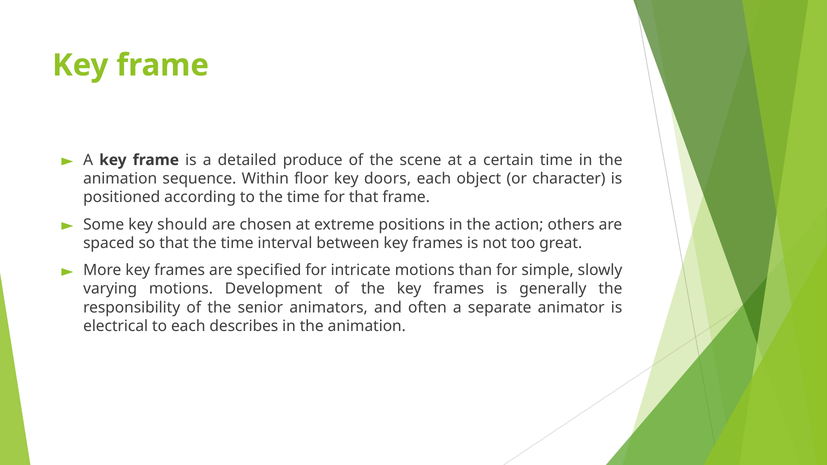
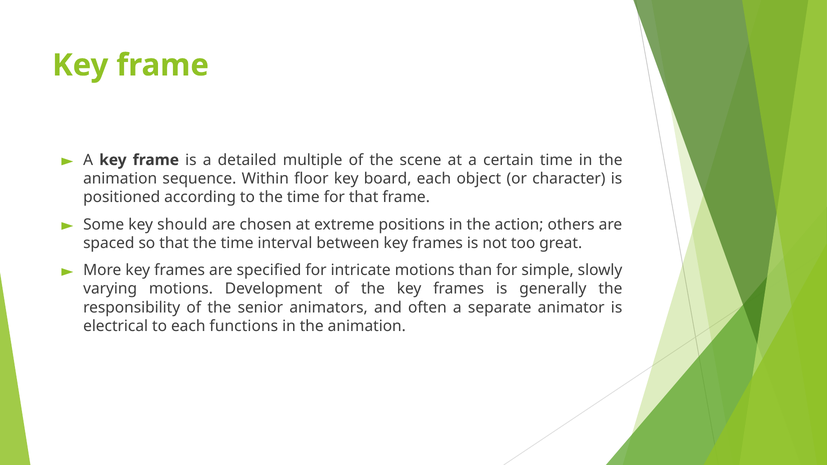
produce: produce -> multiple (313, 160)
doors: doors -> board (388, 179)
describes: describes -> functions (244, 326)
